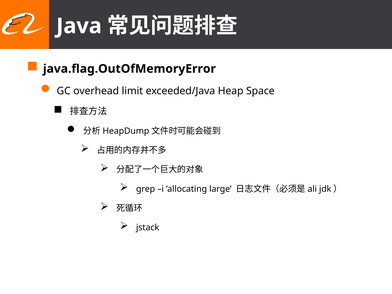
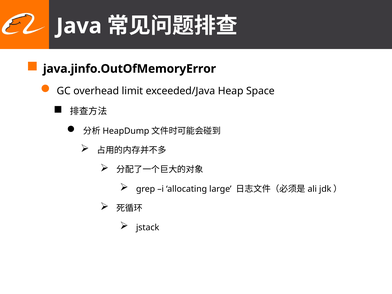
java.flag.OutOfMemoryError: java.flag.OutOfMemoryError -> java.jinfo.OutOfMemoryError (130, 69)
